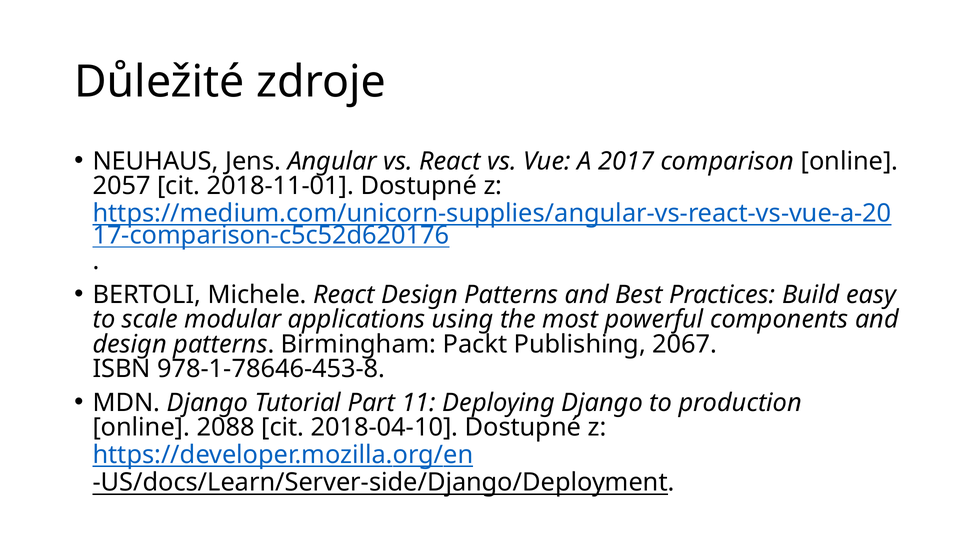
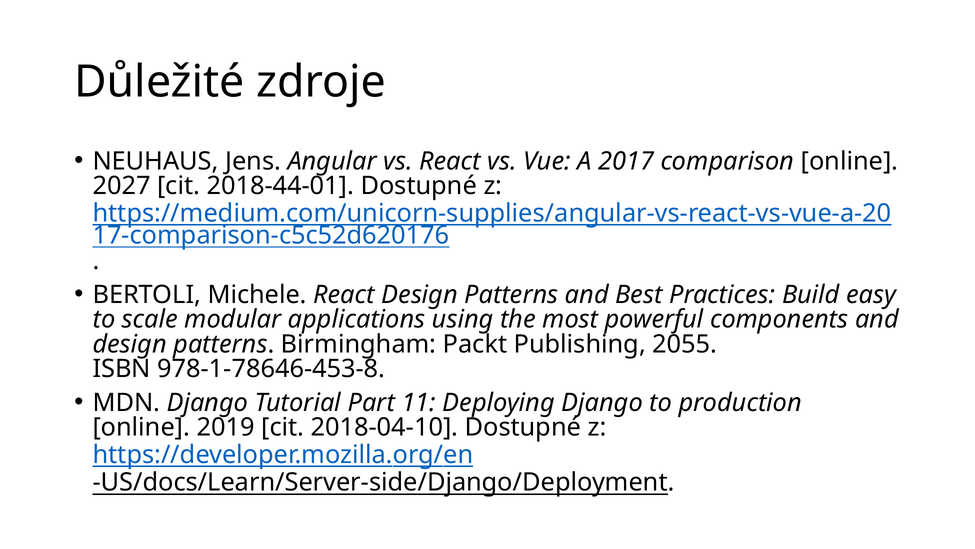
2057: 2057 -> 2027 (122, 186)
2018-11-01: 2018-11-01 -> 2018-44-01 (280, 186)
2067: 2067 -> 2055 (685, 344)
2088: 2088 -> 2019 (226, 427)
